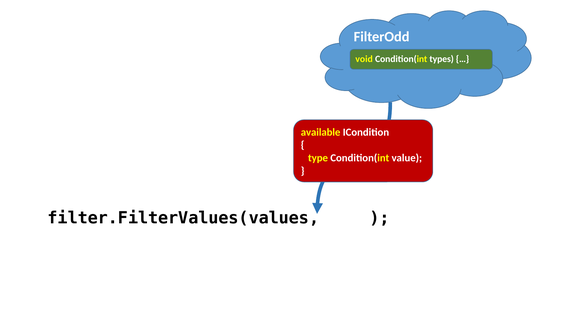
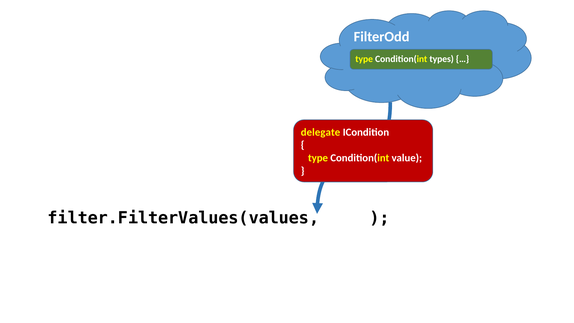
void: void -> type (364, 59)
available: available -> delegate (321, 132)
